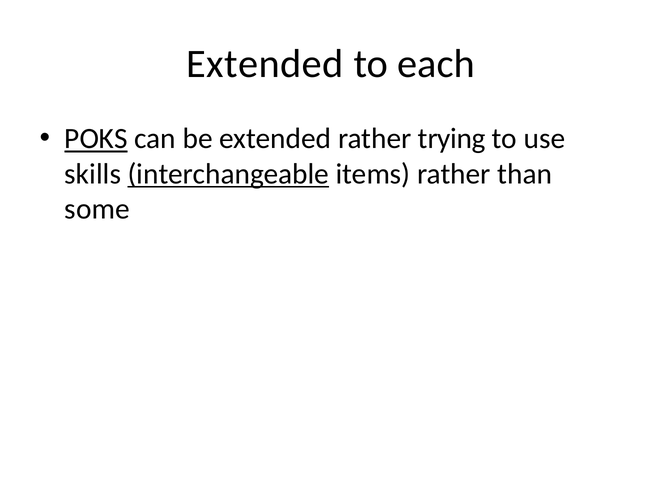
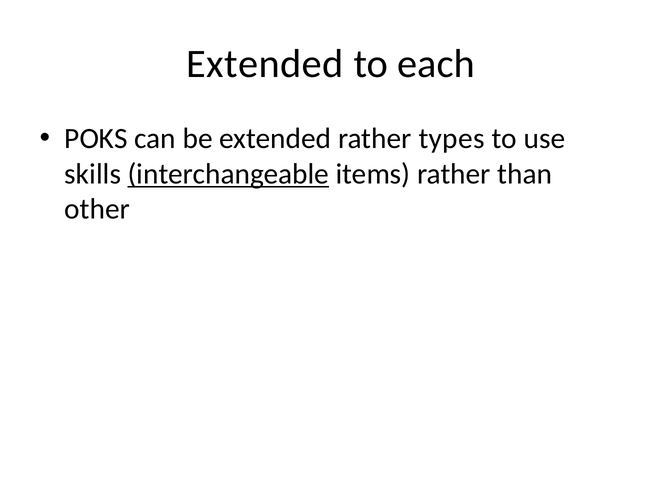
POKS underline: present -> none (96, 139)
trying: trying -> types (452, 139)
some: some -> other (97, 209)
